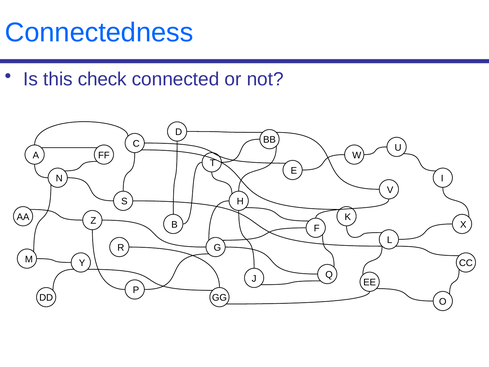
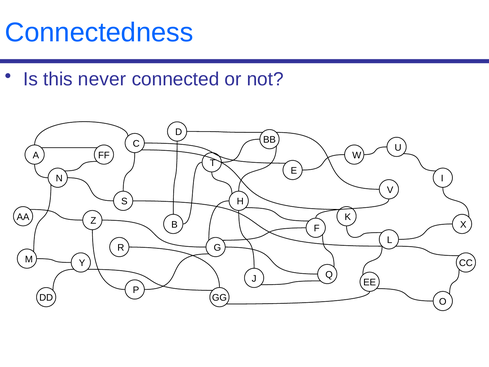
check: check -> never (102, 79)
